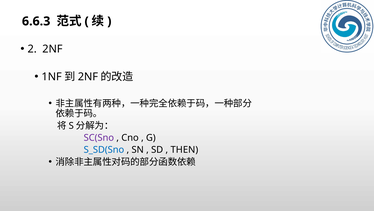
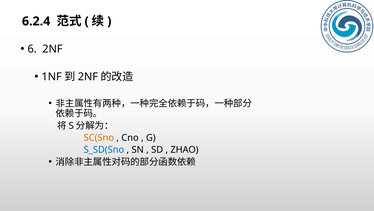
6.6.3: 6.6.3 -> 6.2.4 (36, 21)
2: 2 -> 6 (32, 49)
SC(Sno colour: purple -> orange (99, 137)
THEN: THEN -> ZHAO (184, 149)
